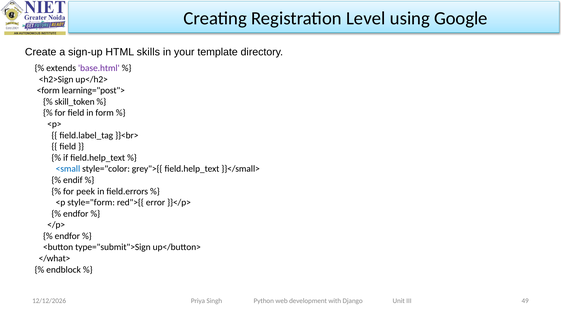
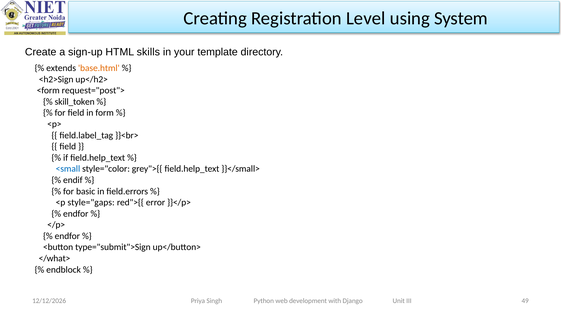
Google: Google -> System (461, 18)
base.html colour: purple -> orange (99, 68)
learning="post">: learning="post"> -> request="post"> (93, 91)
peek: peek -> basic (86, 192)
style="form: style="form -> style="gaps (91, 203)
